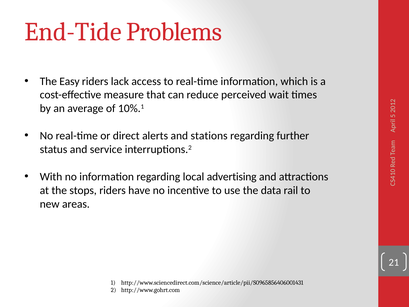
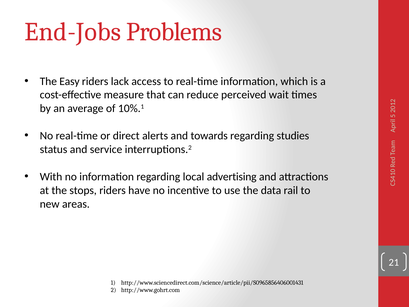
End-Tide: End-Tide -> End-Jobs (73, 32)
stations: stations -> towards (209, 136)
further: further -> studies (293, 136)
